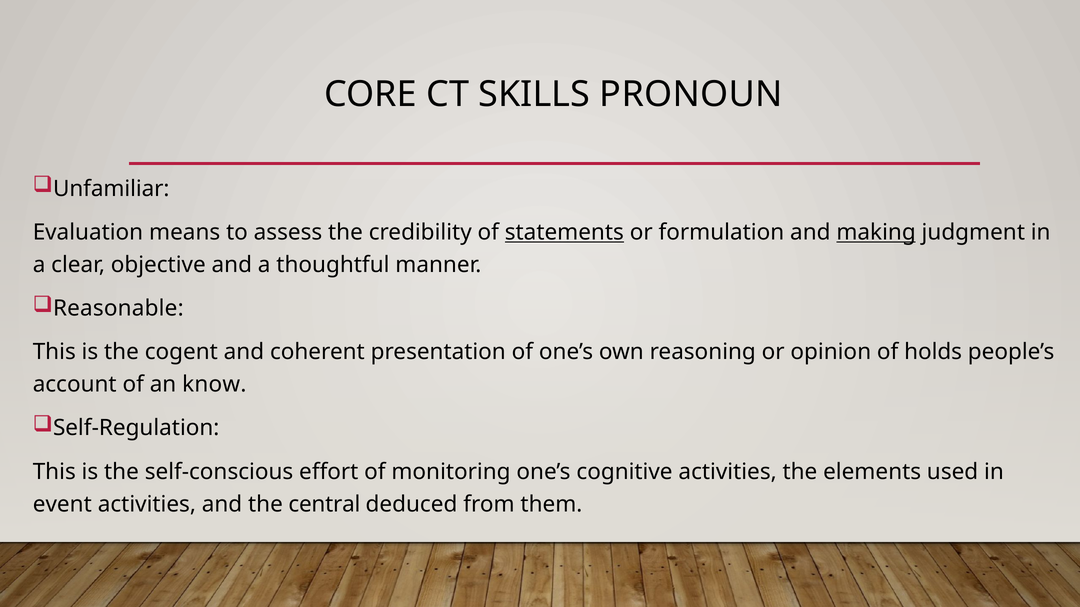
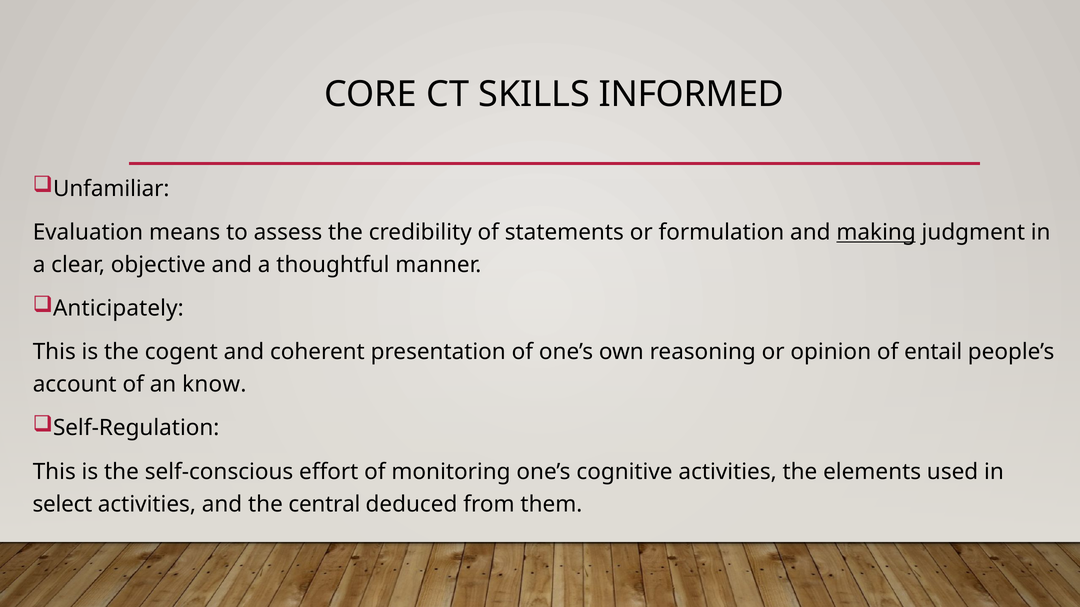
PRONOUN: PRONOUN -> INFORMED (691, 95)
statements underline: present -> none (564, 232)
Reasonable: Reasonable -> Anticipately (118, 309)
holds: holds -> entail (933, 352)
event: event -> select (62, 504)
